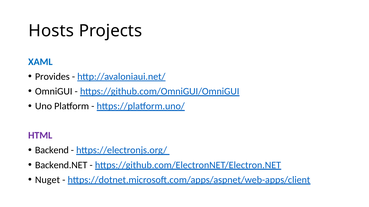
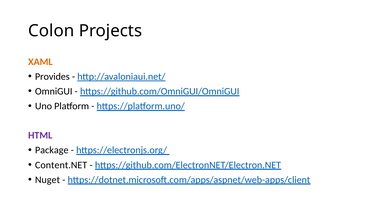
Hosts: Hosts -> Colon (51, 31)
XAML colour: blue -> orange (40, 62)
Backend: Backend -> Package (52, 151)
Backend.NET: Backend.NET -> Content.NET (61, 165)
